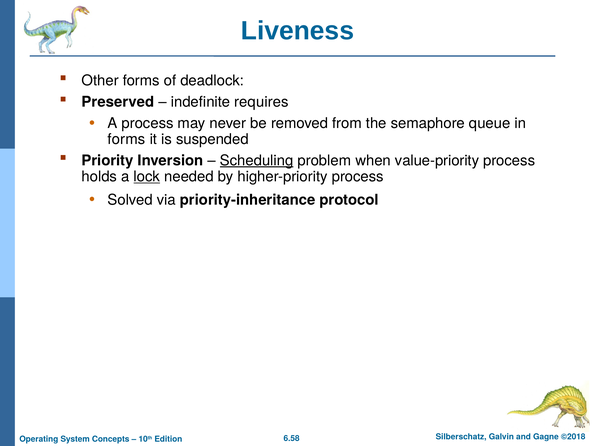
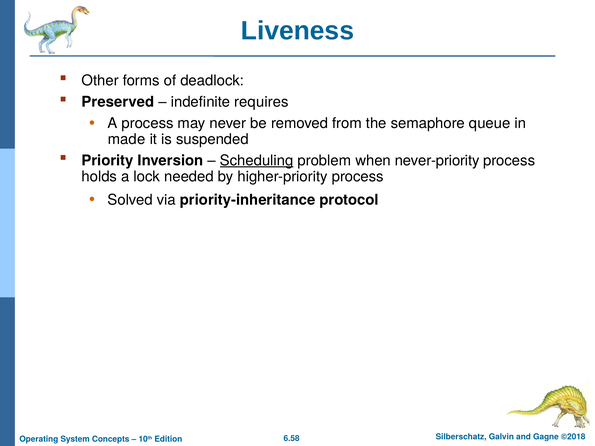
forms: forms -> made (127, 139)
value-priority: value-priority -> never-priority (437, 161)
lock underline: present -> none (147, 177)
